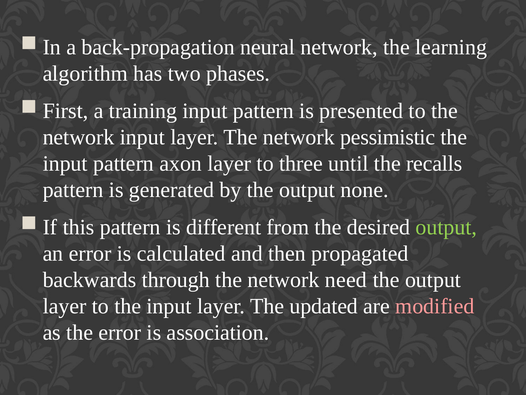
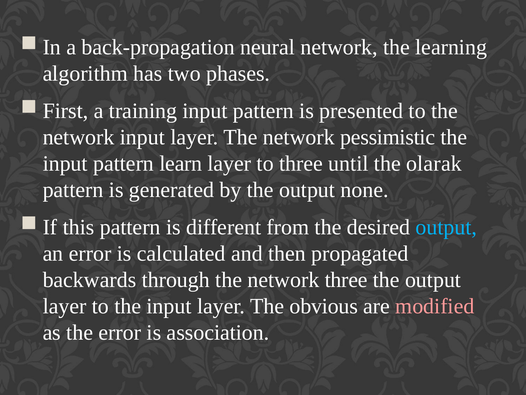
axon: axon -> learn (181, 163)
recalls: recalls -> olarak (434, 163)
output colour: light green -> light blue (446, 227)
network need: need -> three (346, 280)
updated: updated -> obvious (324, 306)
